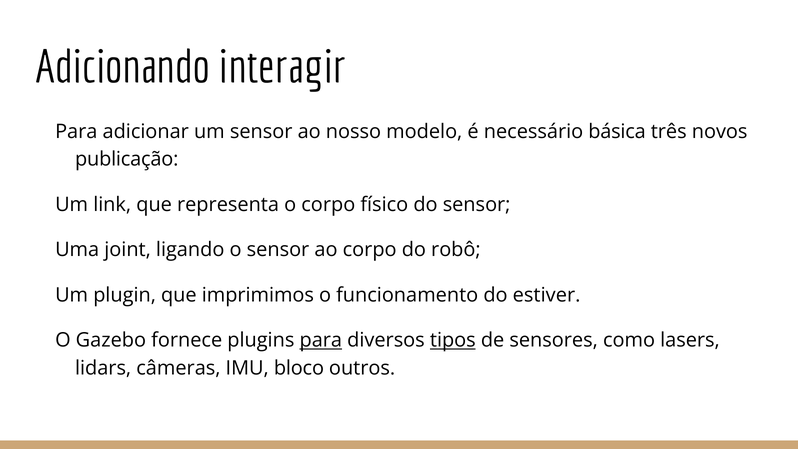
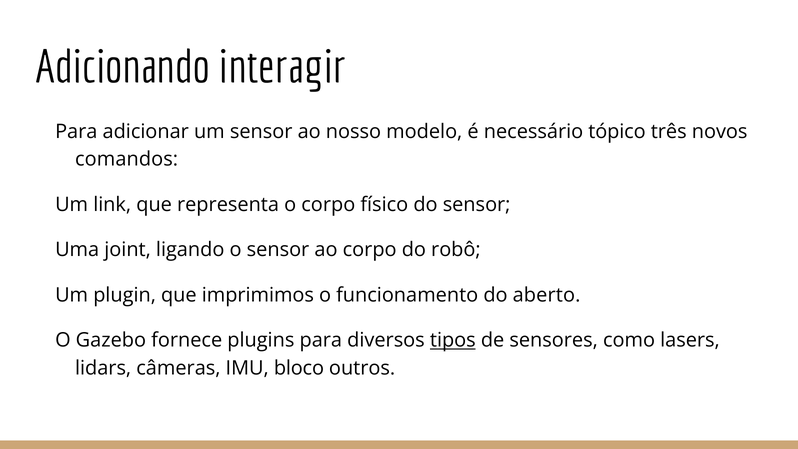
básica: básica -> tópico (617, 132)
publicação: publicação -> comandos (127, 159)
estiver: estiver -> aberto (547, 295)
para underline: present -> none (321, 340)
